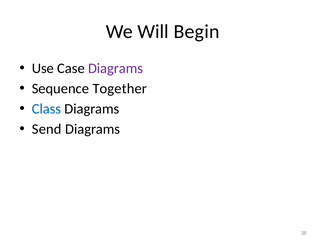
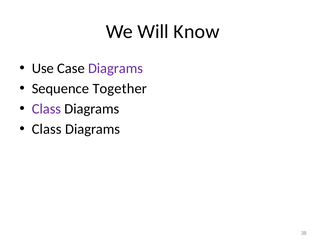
Begin: Begin -> Know (197, 32)
Class colour: blue -> purple (46, 109)
Send: Send -> Class (47, 129)
